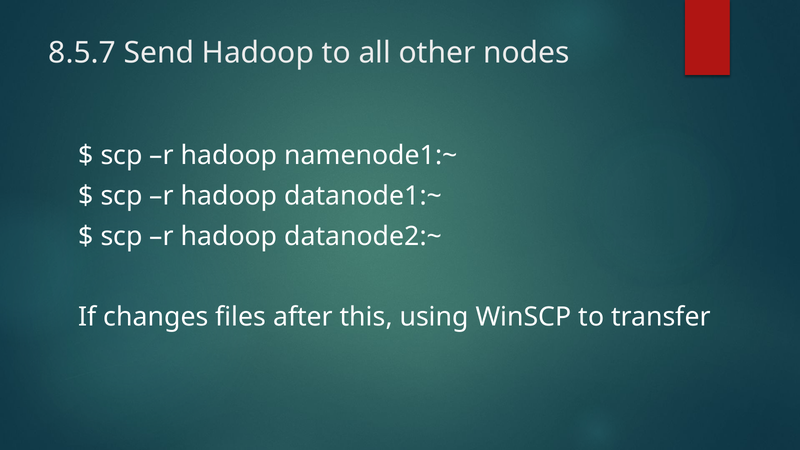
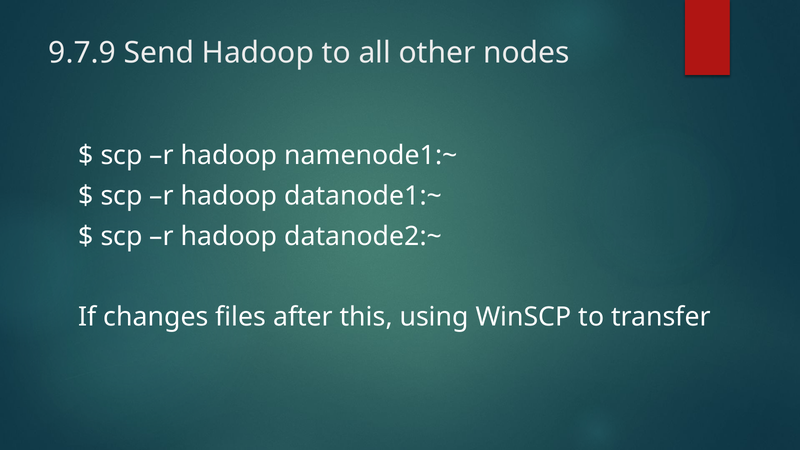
8.5.7: 8.5.7 -> 9.7.9 (82, 53)
